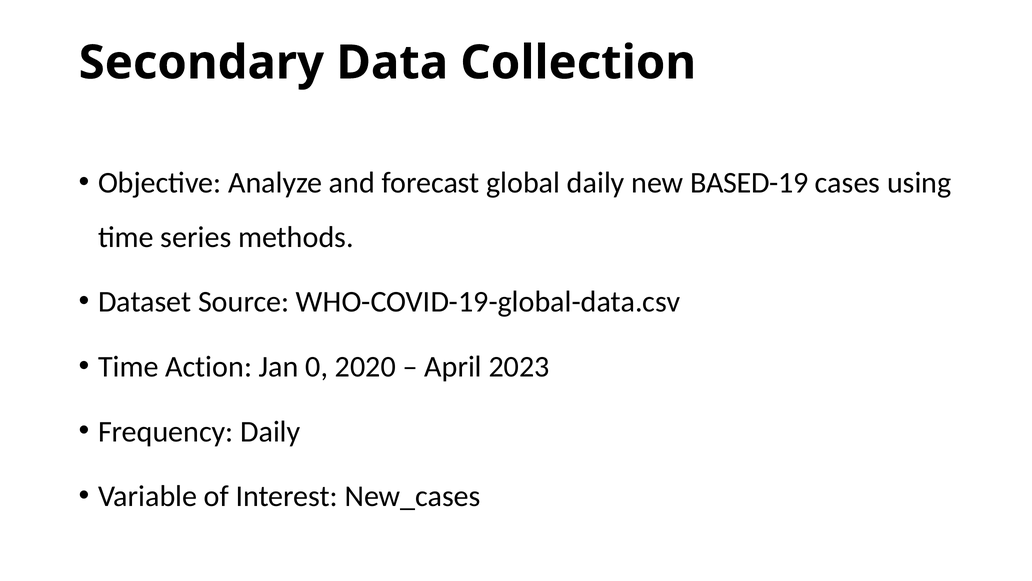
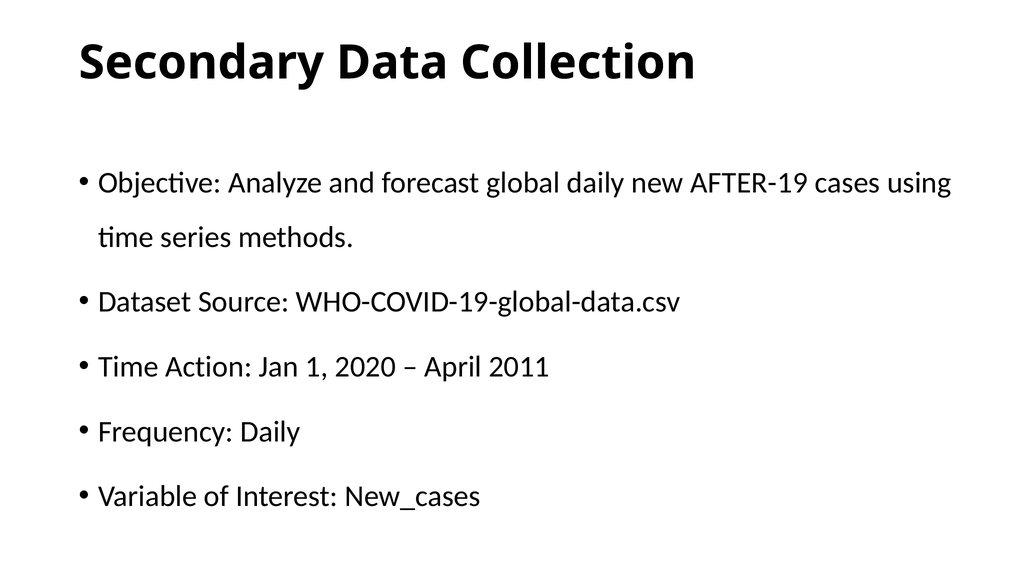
BASED-19: BASED-19 -> AFTER-19 (749, 183)
0: 0 -> 1 (317, 366)
2023: 2023 -> 2011 (519, 366)
